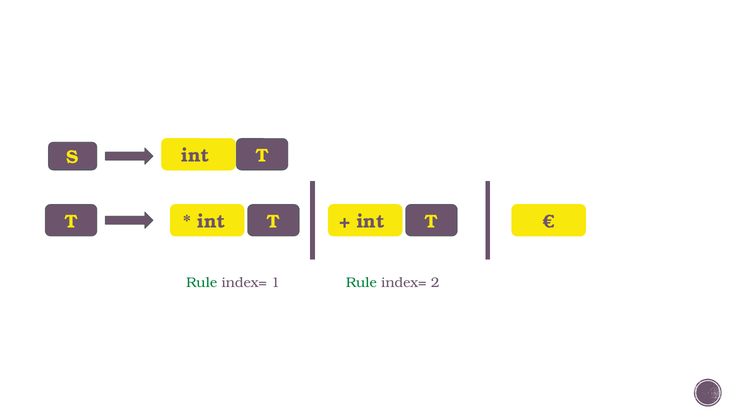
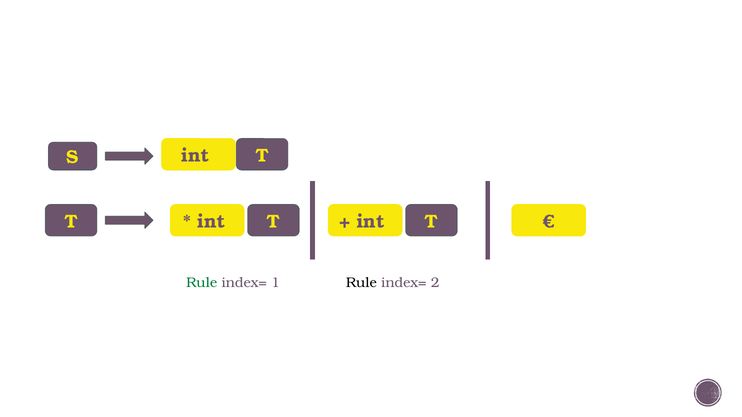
Rule colour: green -> black (361, 283)
